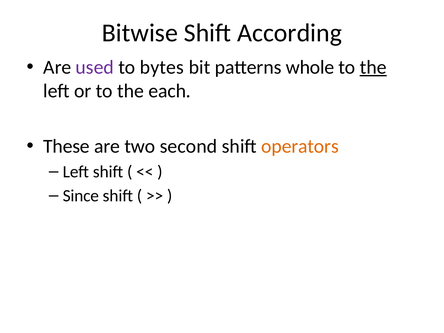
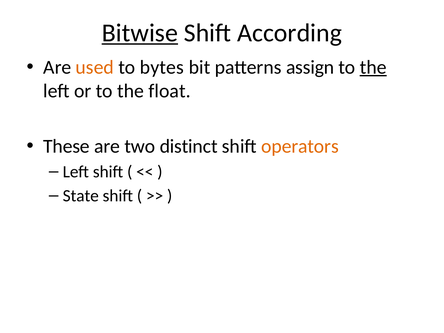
Bitwise underline: none -> present (140, 33)
used colour: purple -> orange (95, 67)
whole: whole -> assign (310, 67)
each: each -> float (170, 91)
second: second -> distinct (189, 146)
Since: Since -> State (81, 196)
